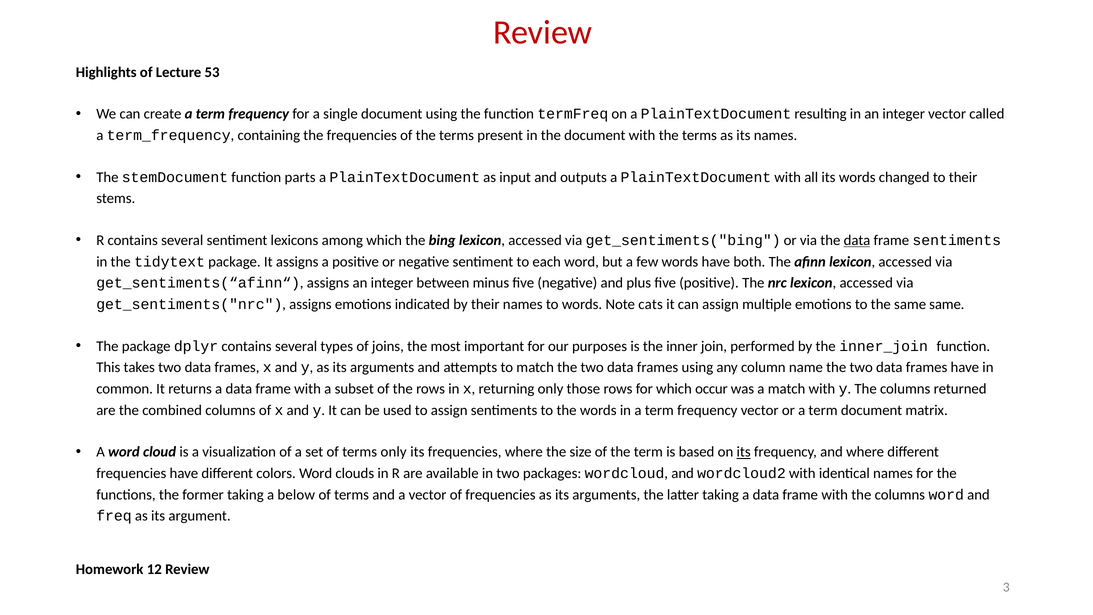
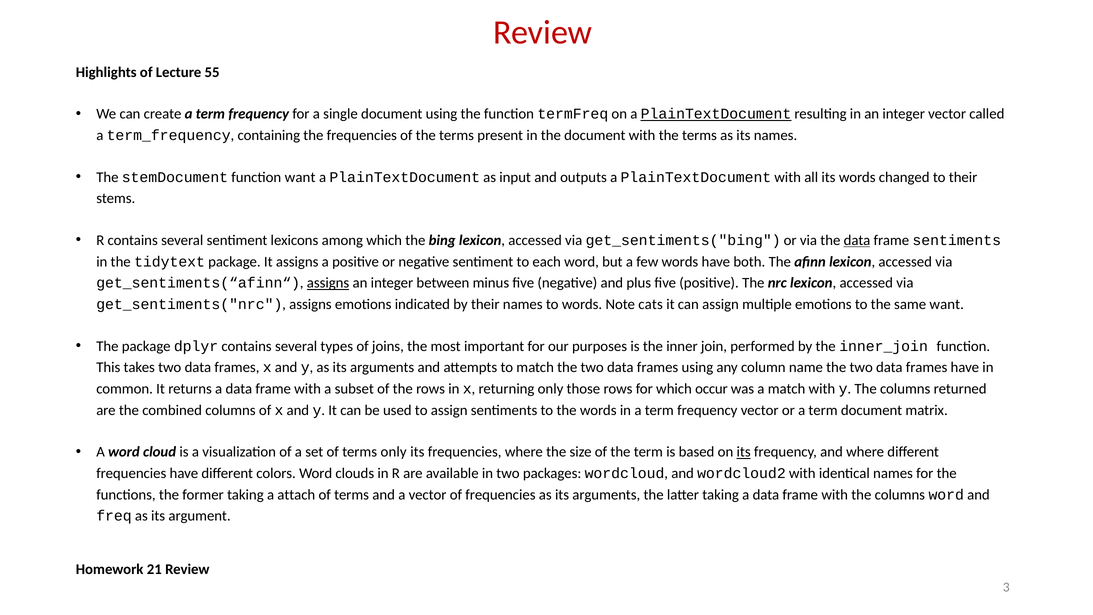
53: 53 -> 55 (212, 72)
PlainTextDocument underline: none -> present (716, 114)
function parts: parts -> want (300, 177)
assigns underline: none -> present (328, 283)
same same: same -> want (947, 304)
below: below -> attach (296, 495)
12: 12 -> 21 (154, 569)
